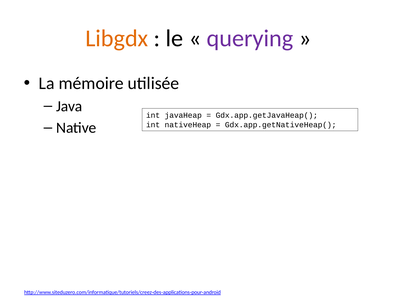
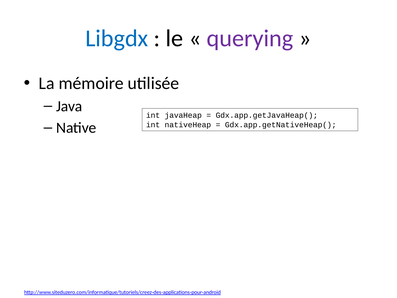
Libgdx colour: orange -> blue (117, 38)
